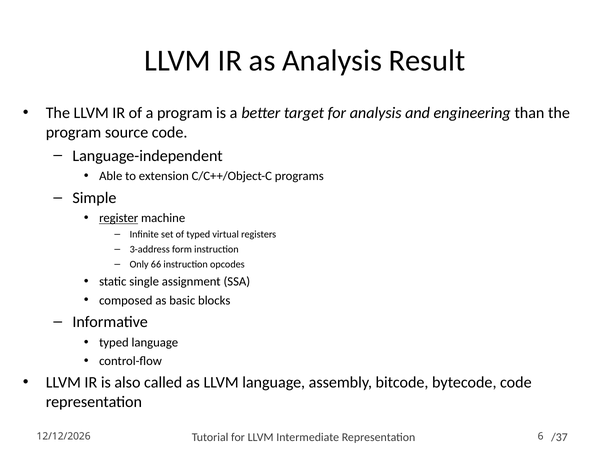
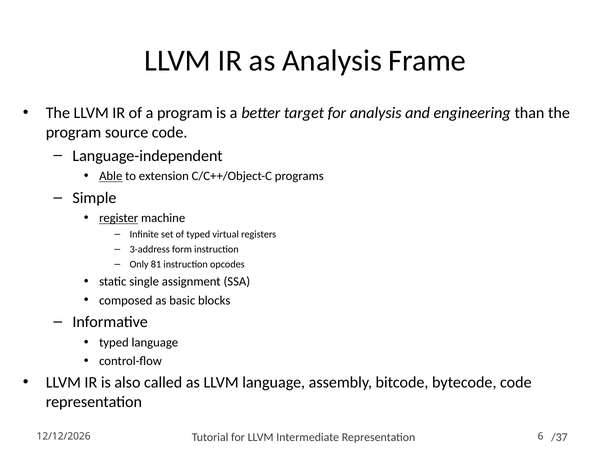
Result: Result -> Frame (427, 61)
Able underline: none -> present (111, 176)
66: 66 -> 81 (156, 264)
